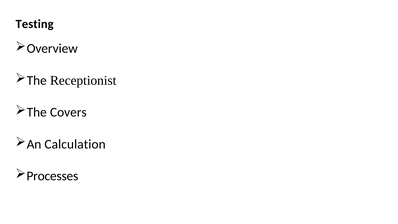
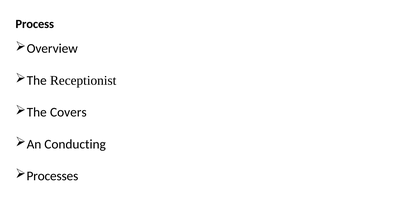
Testing: Testing -> Process (35, 24)
Calculation: Calculation -> Conducting (75, 144)
